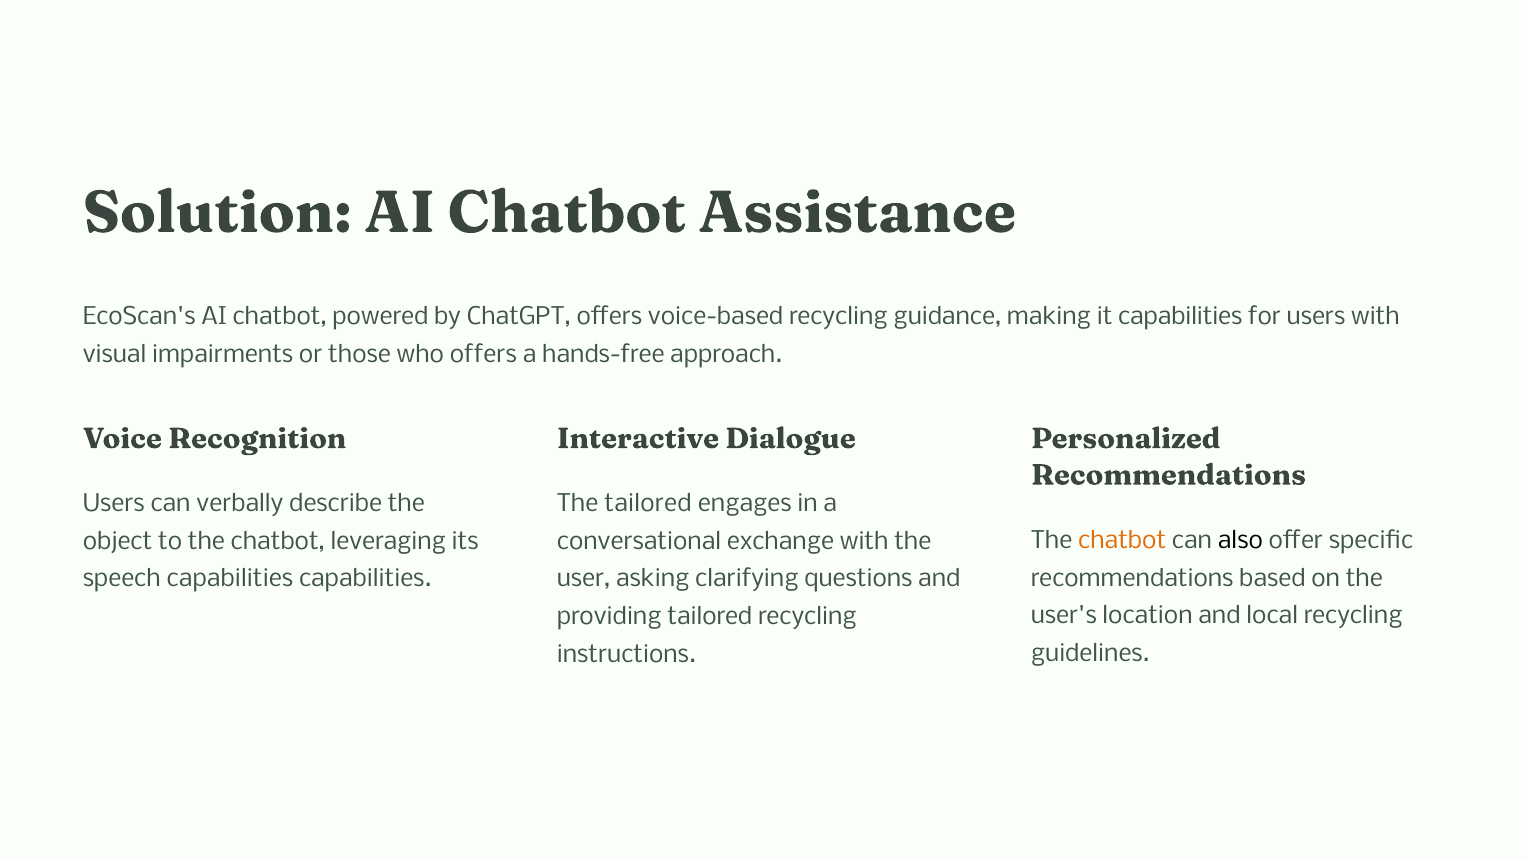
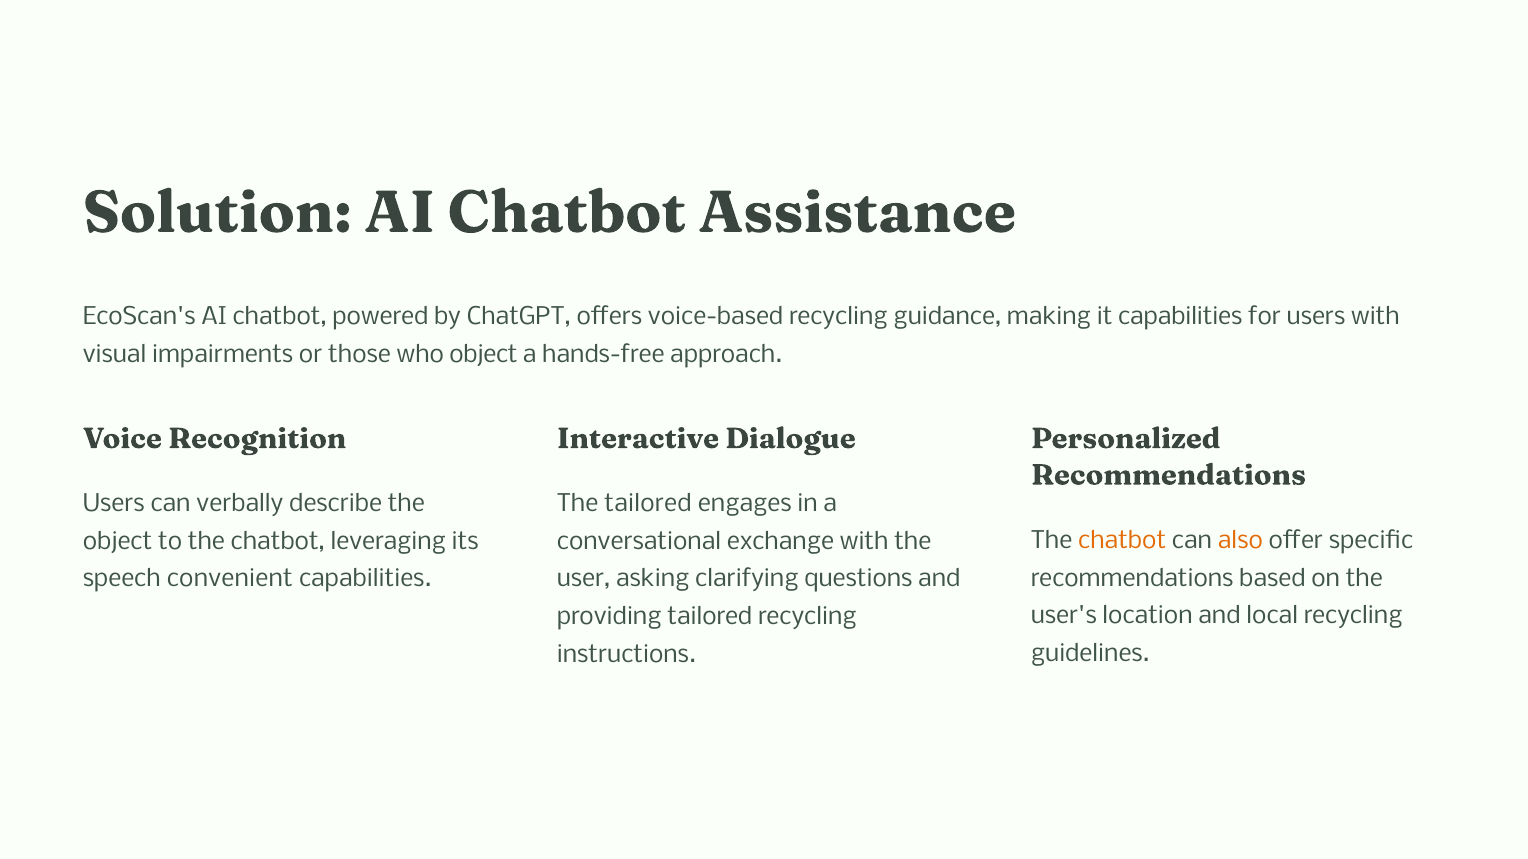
who offers: offers -> object (483, 355)
also colour: black -> orange (1240, 541)
speech capabilities: capabilities -> convenient (230, 579)
